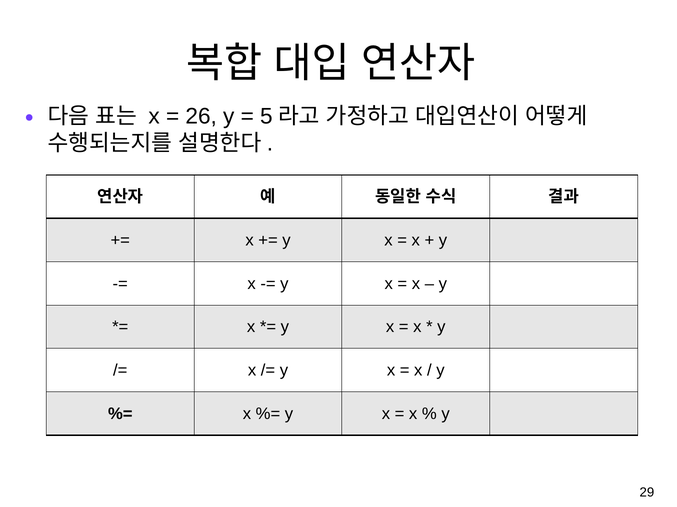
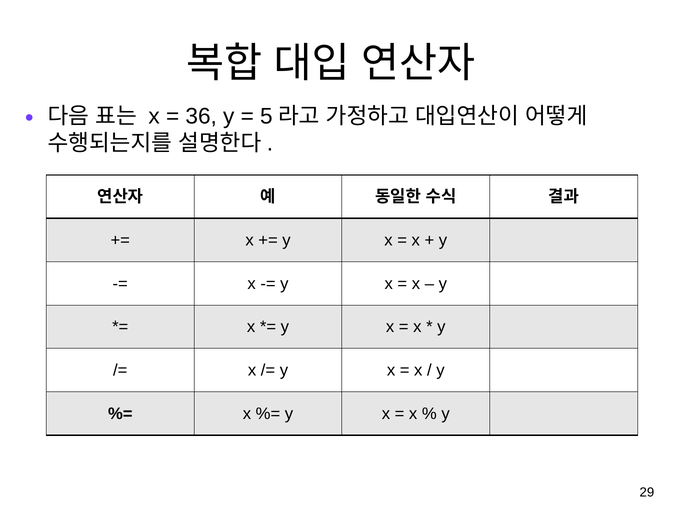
26: 26 -> 36 (201, 116)
